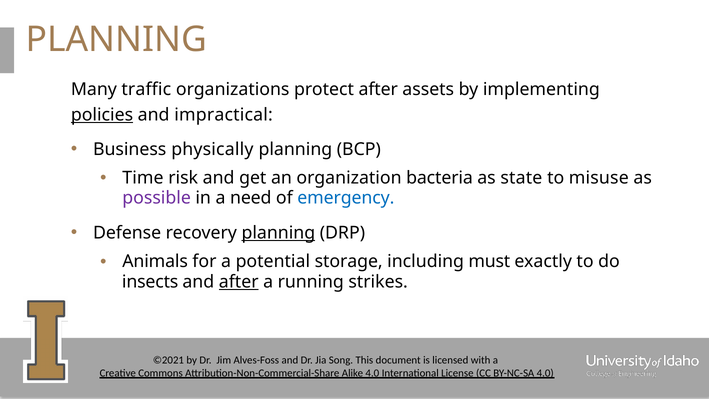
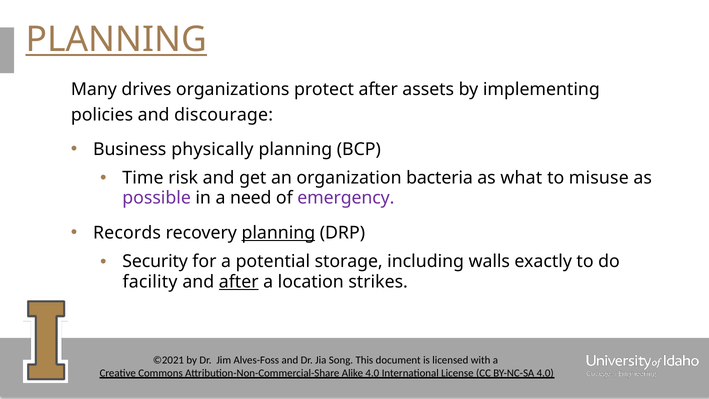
PLANNING underline: none -> present (116, 40)
traffic: traffic -> drives (146, 89)
policies underline: present -> none (102, 115)
impractical: impractical -> discourage (224, 115)
state: state -> what (521, 178)
emergency colour: blue -> purple (346, 198)
Defense: Defense -> Records (127, 233)
Animals: Animals -> Security (155, 262)
must: must -> walls (489, 262)
insects: insects -> facility (150, 282)
running: running -> location (311, 282)
